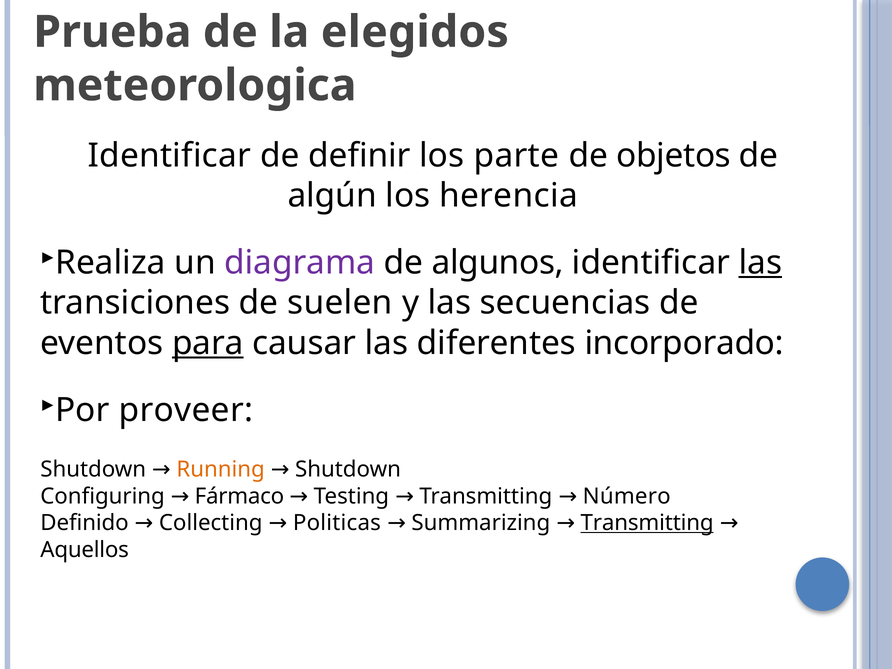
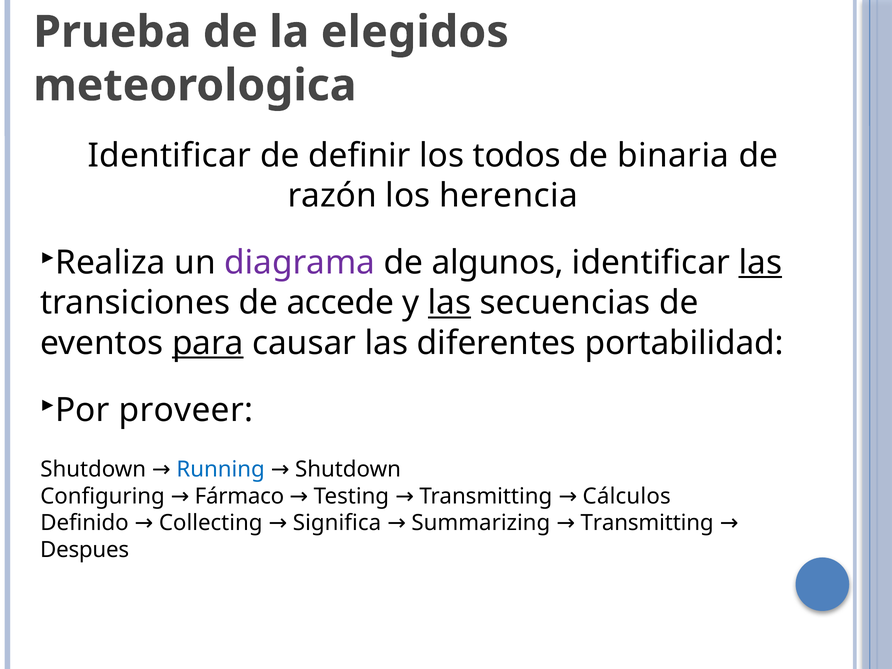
parte: parte -> todos (517, 156)
objetos: objetos -> binaria (673, 156)
algún: algún -> razón (332, 196)
suelen: suelen -> accede (340, 303)
las underline: none -> present (450, 303)
incorporado: incorporado -> portabilidad (684, 343)
Running colour: orange -> blue (221, 469)
Número: Número -> Cálculos (627, 496)
Politicas: Politicas -> Significa (337, 523)
Transmitting underline: present -> none (647, 523)
Aquellos: Aquellos -> Despues (85, 550)
